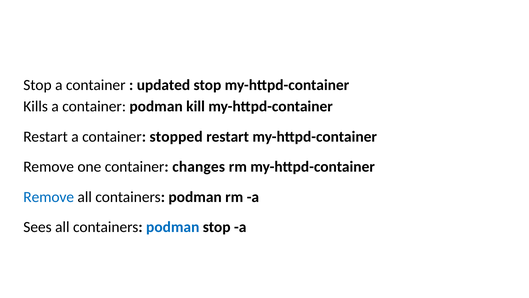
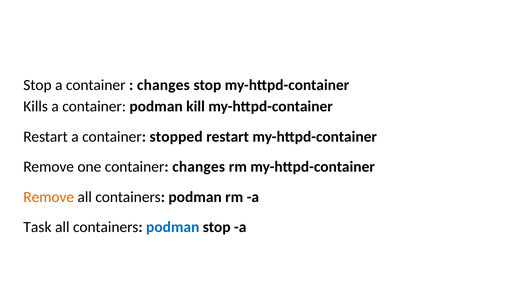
updated: updated -> changes (163, 85)
Remove colour: blue -> orange (49, 197)
Sees: Sees -> Task (37, 227)
